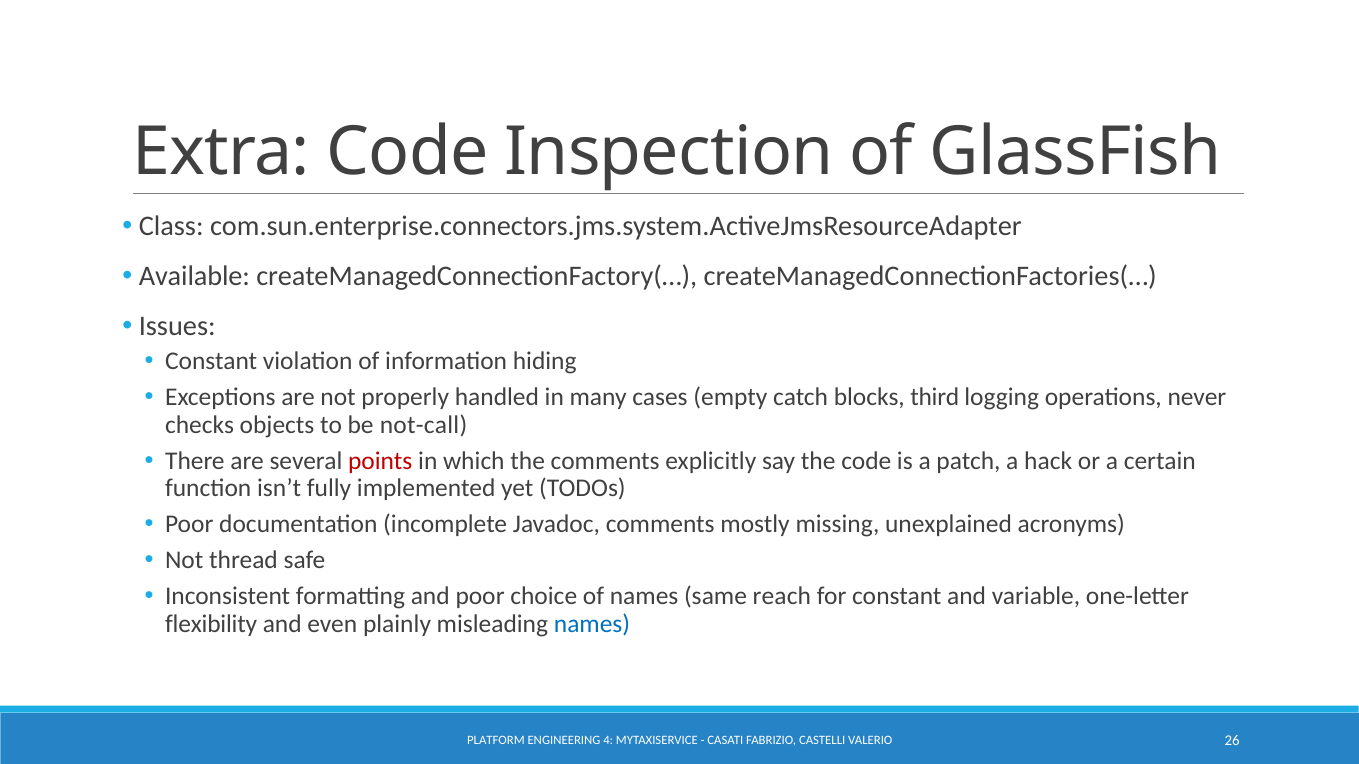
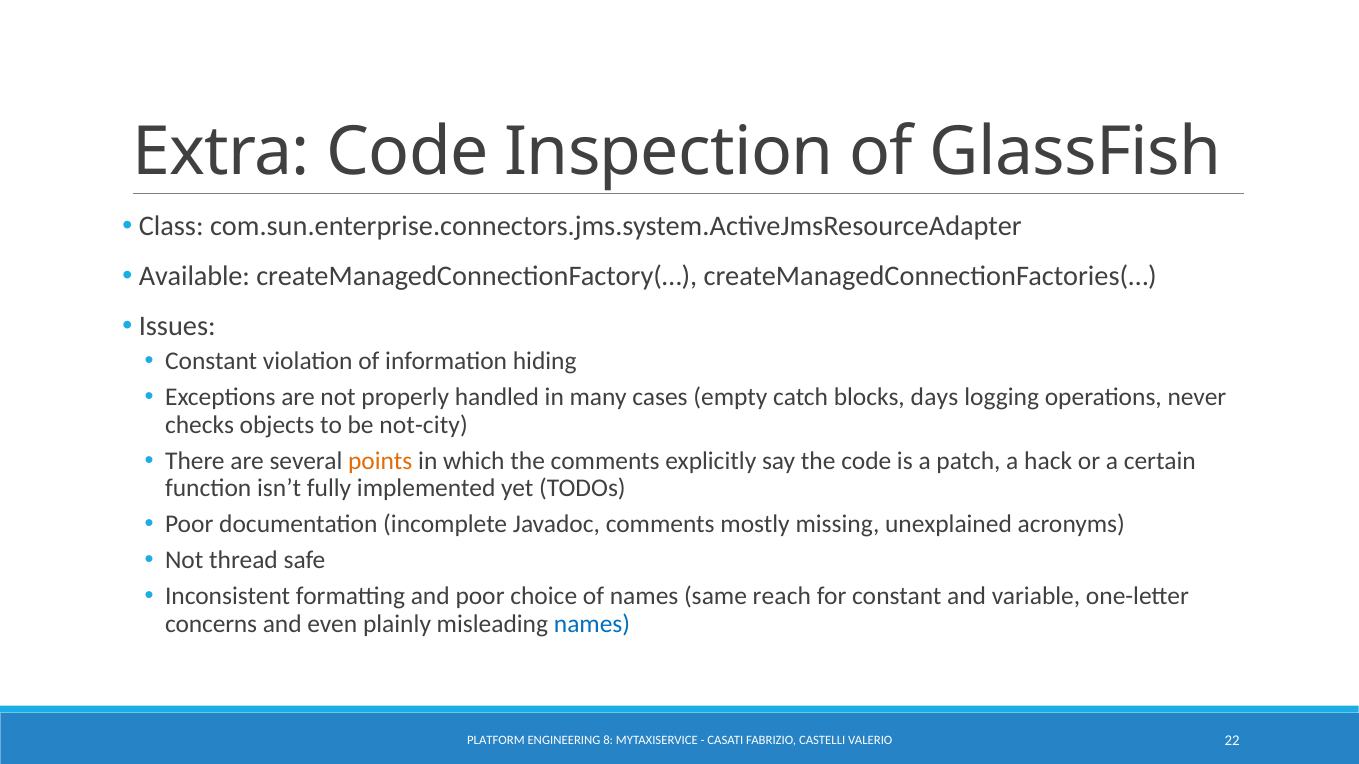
third: third -> days (935, 398)
not-call: not-call -> not-city (424, 425)
points colour: red -> orange (380, 461)
flexibility: flexibility -> concerns (211, 624)
4: 4 -> 8 (608, 741)
26: 26 -> 22 (1232, 741)
